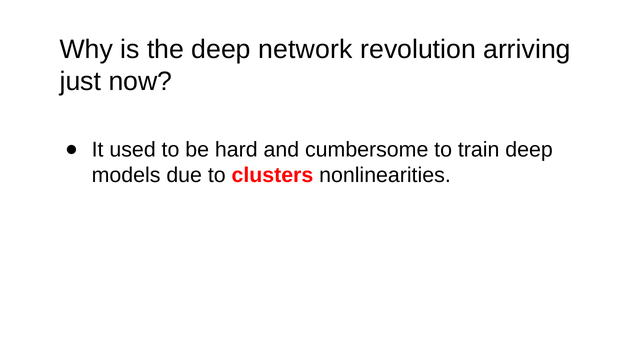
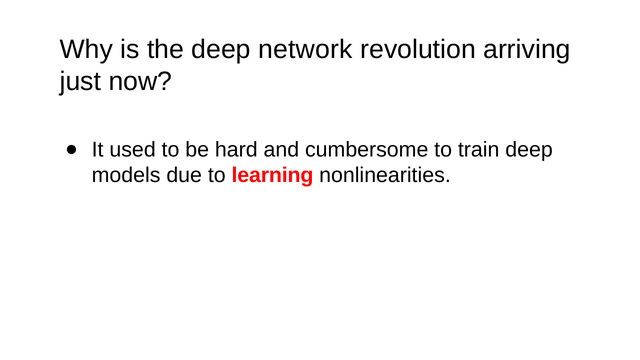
clusters: clusters -> learning (272, 175)
